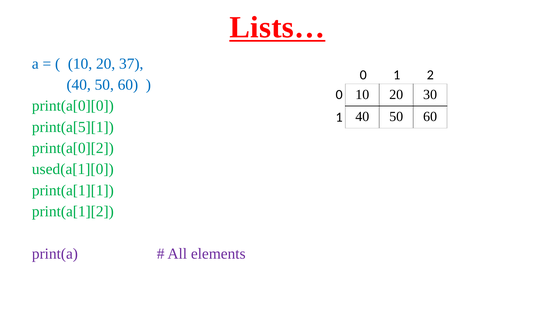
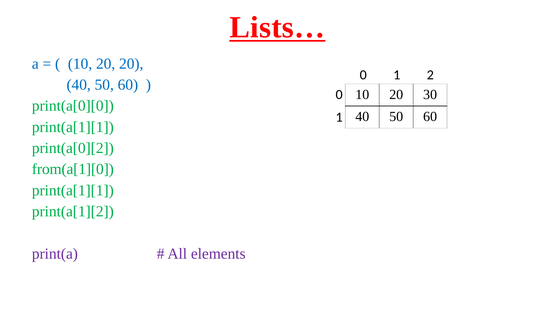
20 37: 37 -> 20 (131, 64)
print(a[5][1: print(a[5][1 -> print(a[1][1 (73, 127)
used(a[1][0: used(a[1][0 -> from(a[1][0 (73, 169)
